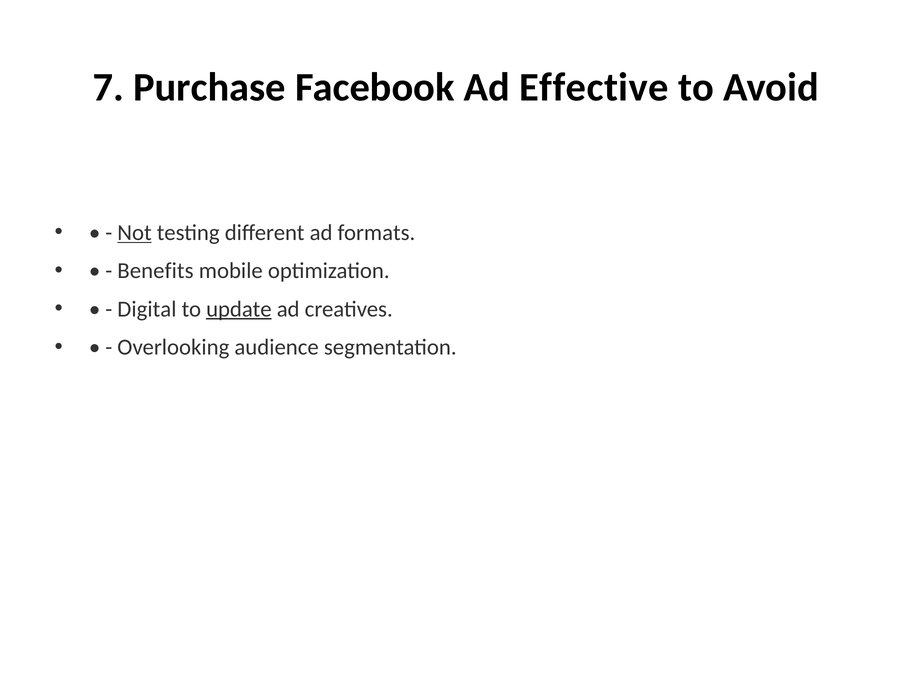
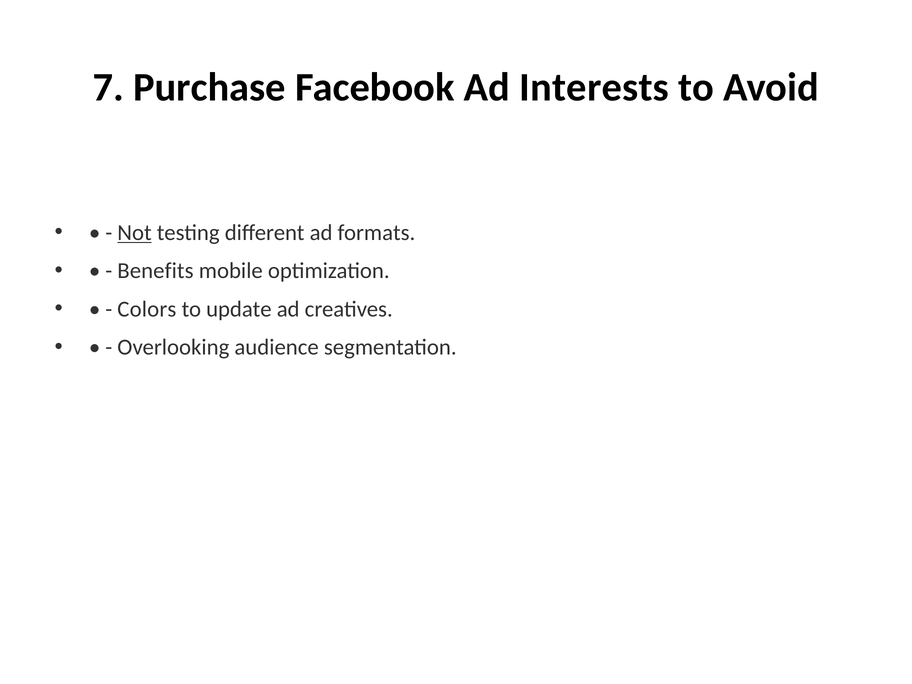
Effective: Effective -> Interests (594, 87)
Digital: Digital -> Colors (147, 309)
update underline: present -> none (239, 309)
